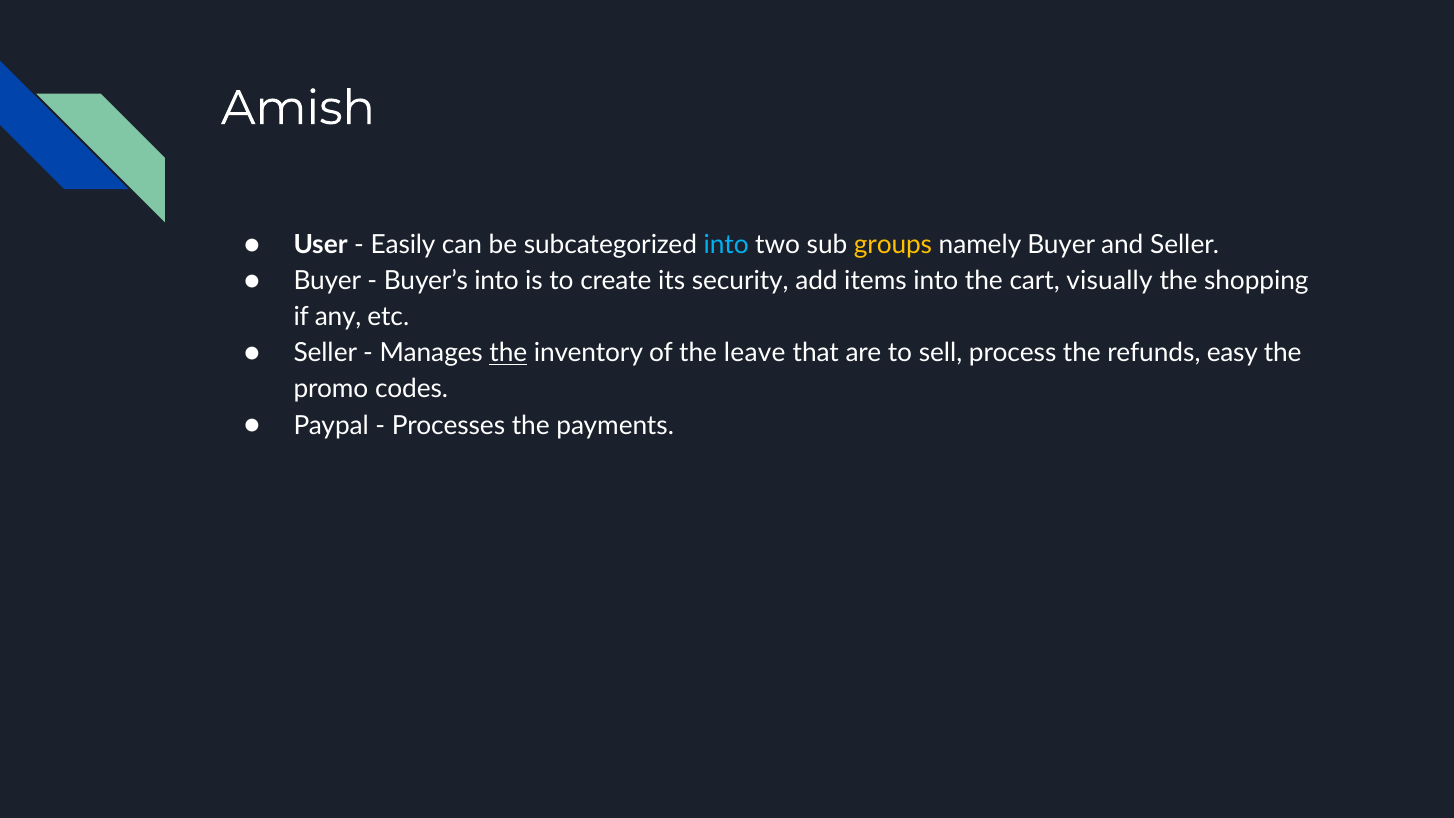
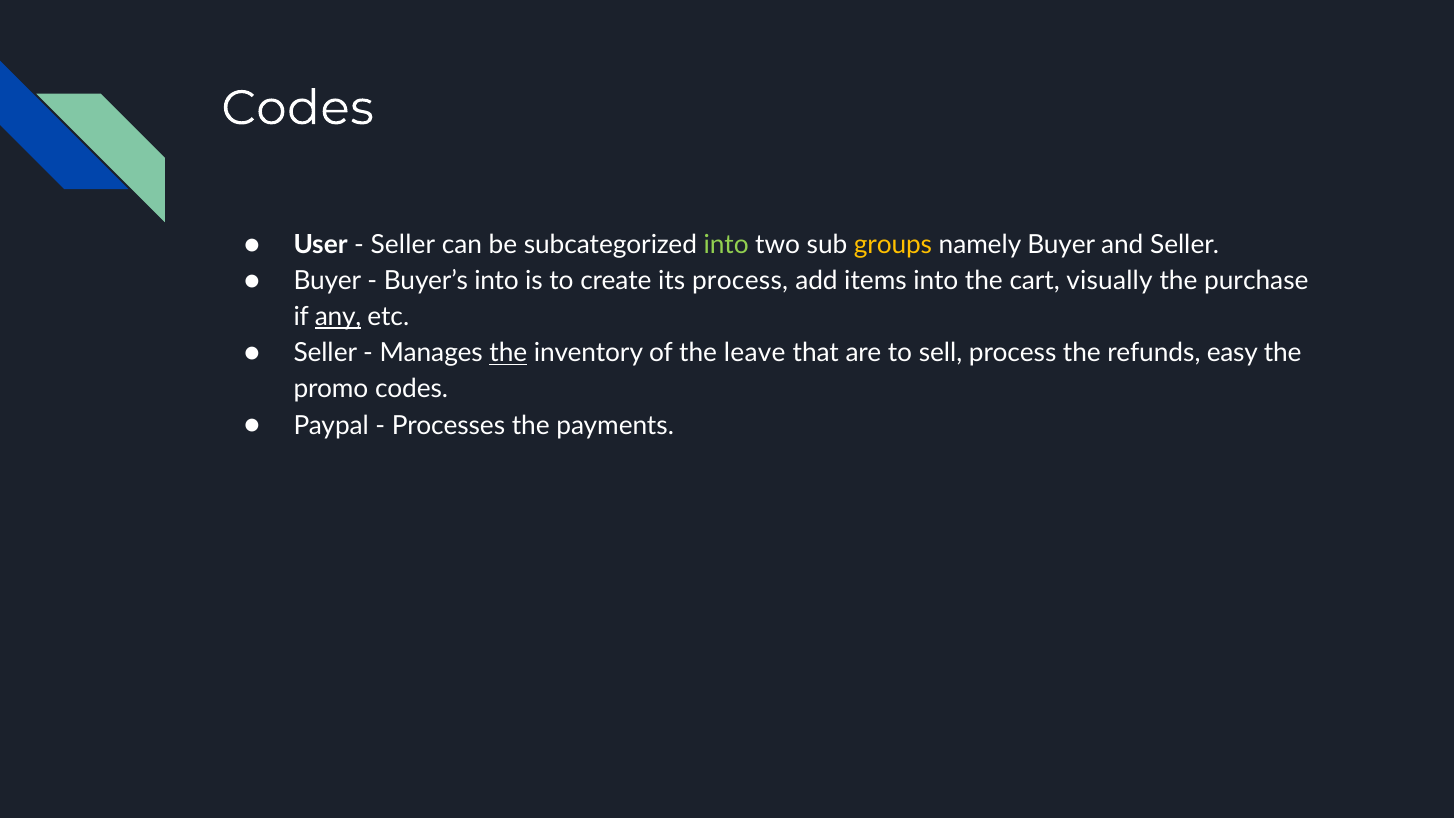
Amish: Amish -> Codes (298, 108)
Easily: Easily -> Seller (403, 244)
into colour: light blue -> light green (726, 244)
its security: security -> process (740, 281)
shopping: shopping -> purchase (1256, 281)
any underline: none -> present (338, 317)
